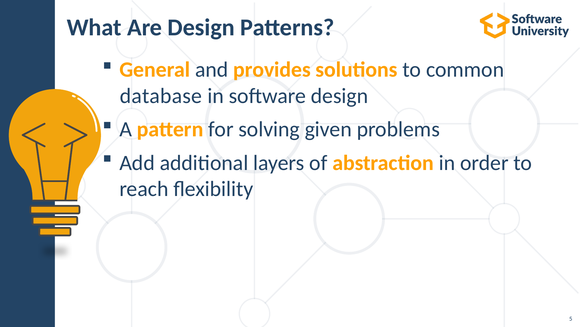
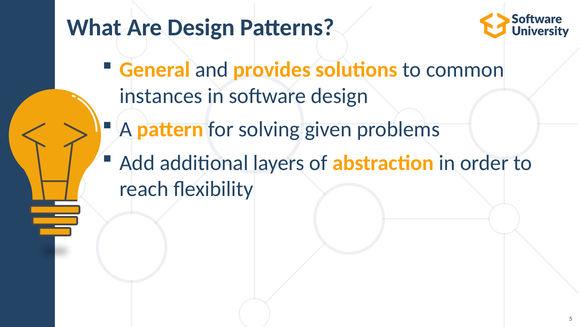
database: database -> instances (161, 96)
